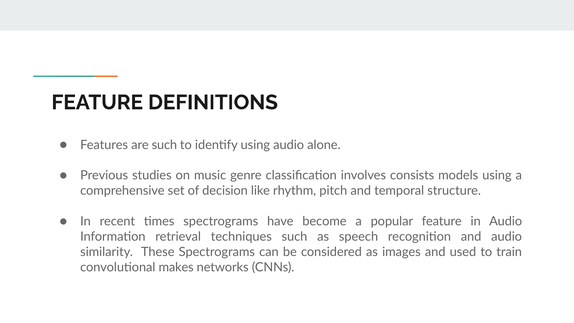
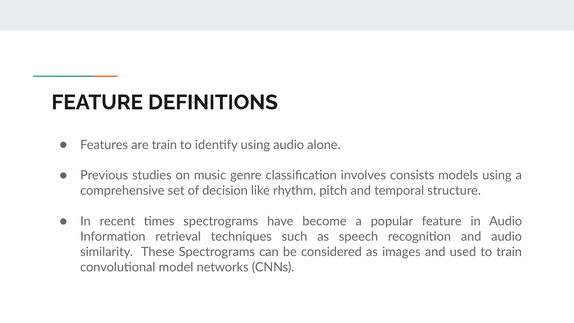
are such: such -> train (164, 145)
makes: makes -> model (176, 267)
